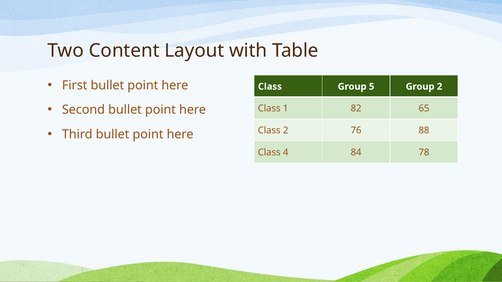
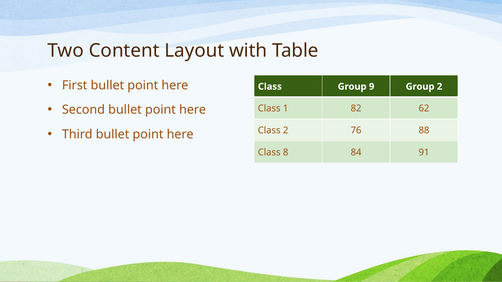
5: 5 -> 9 (372, 87)
65: 65 -> 62 (424, 109)
4: 4 -> 8 (286, 153)
78: 78 -> 91 (424, 153)
